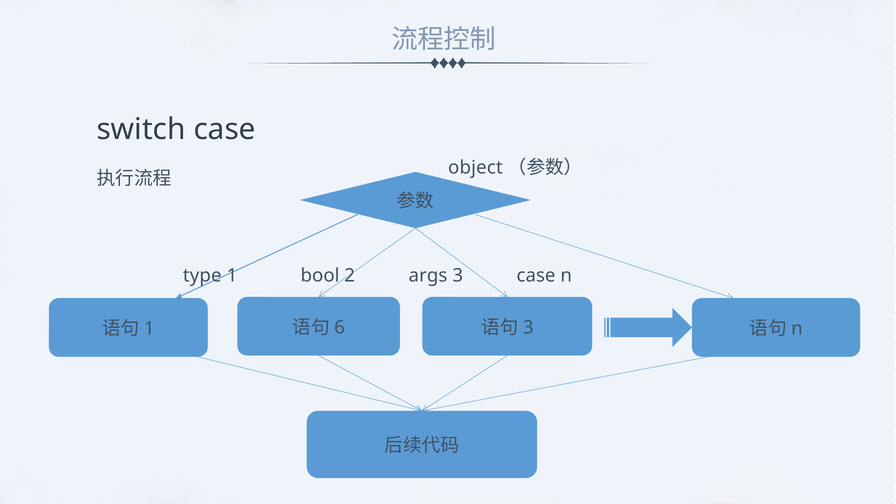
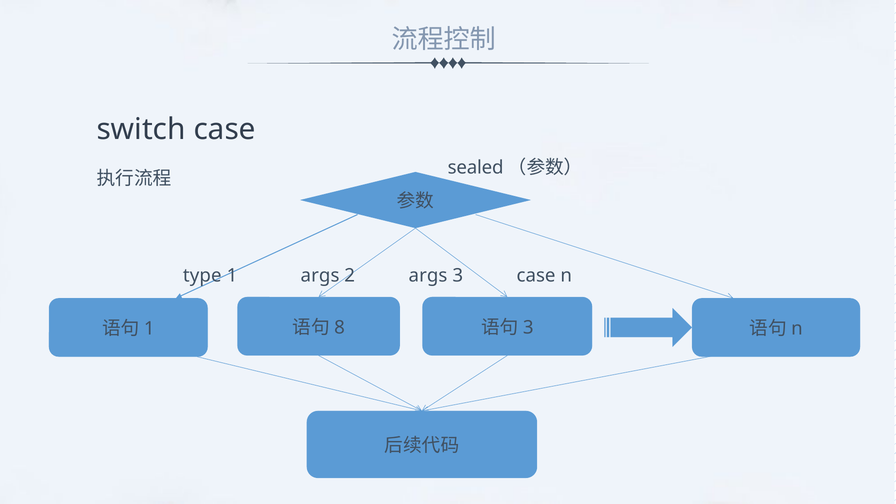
object: object -> sealed (476, 167)
1 bool: bool -> args (320, 276)
6: 6 -> 8 (340, 328)
